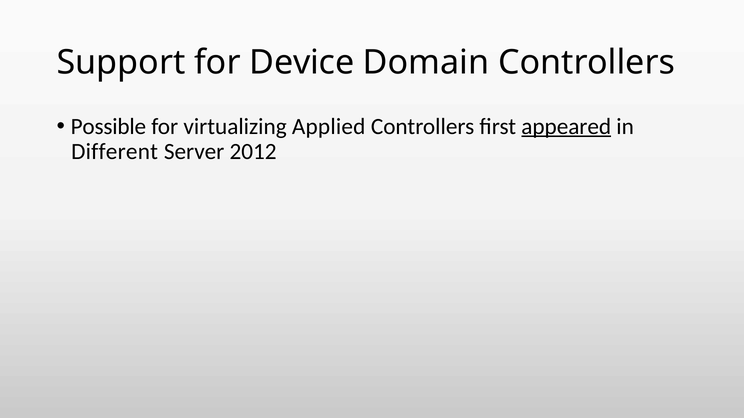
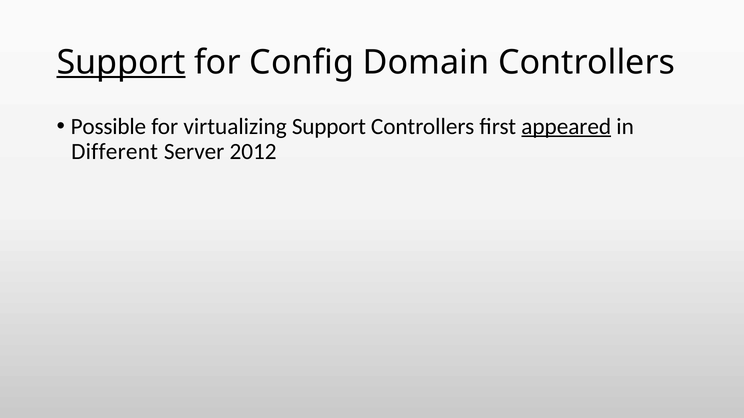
Support underline: none -> present (121, 62)
Device: Device -> Config (302, 62)
virtualizing Applied: Applied -> Support (329, 127)
